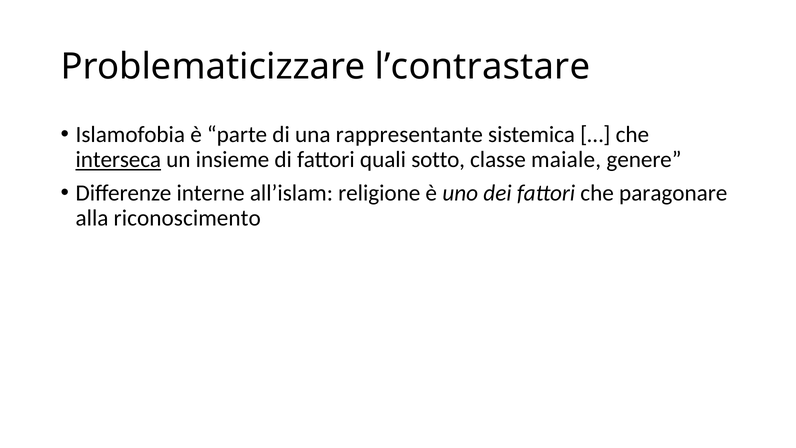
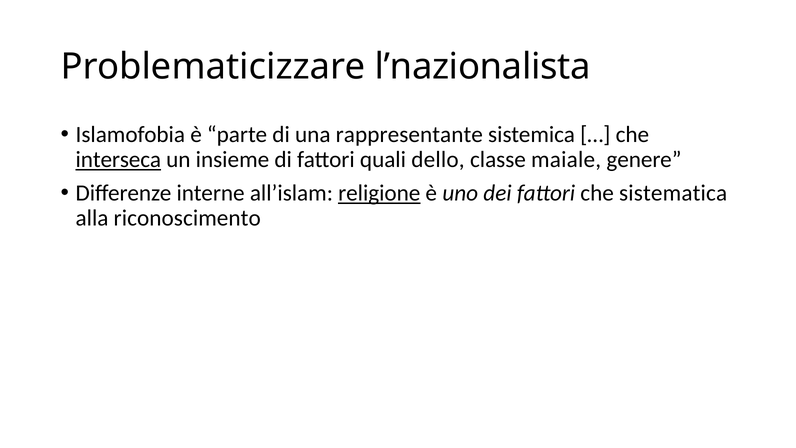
l’contrastare: l’contrastare -> l’nazionalista (483, 67)
sotto: sotto -> dello (438, 160)
religione underline: none -> present (379, 193)
paragonare: paragonare -> sistematica (673, 193)
